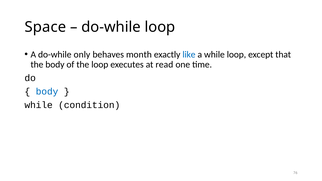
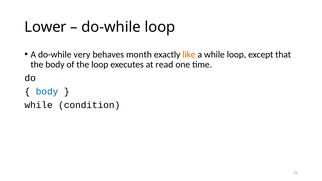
Space: Space -> Lower (45, 27)
only: only -> very (82, 54)
like colour: blue -> orange (189, 54)
